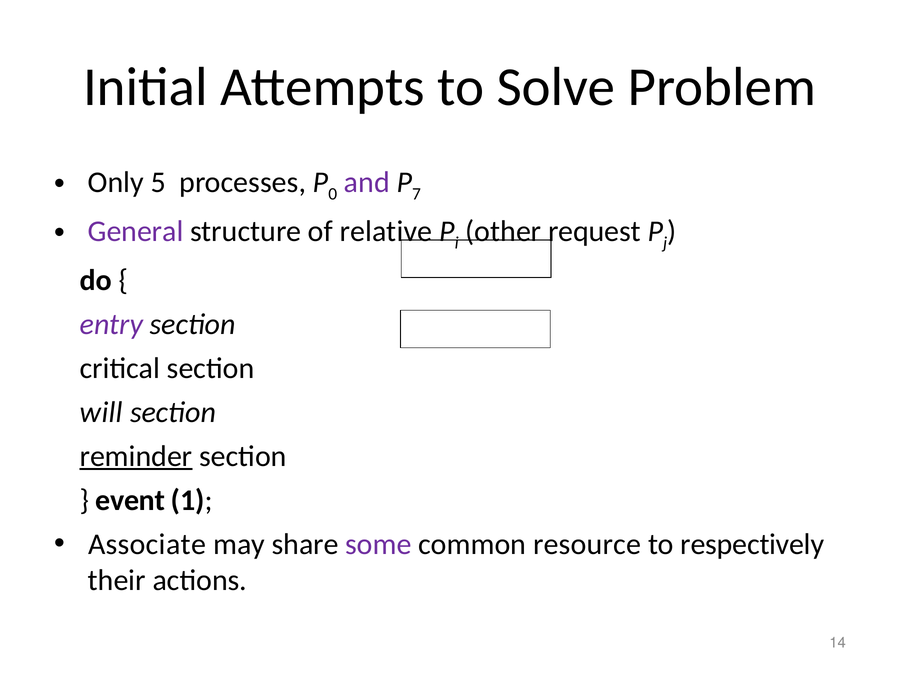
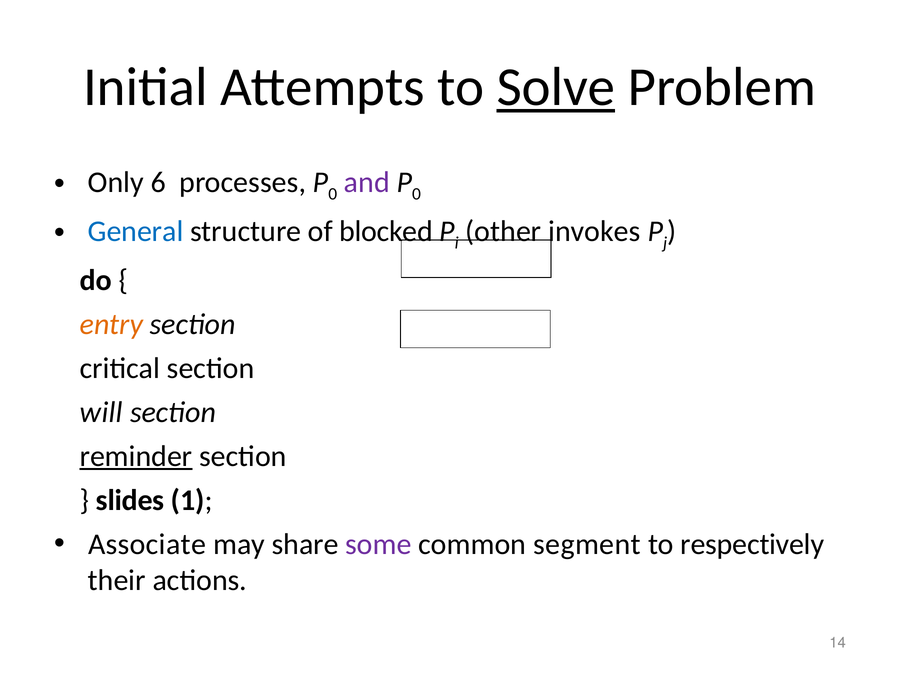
Solve underline: none -> present (556, 87)
5: 5 -> 6 (158, 182)
7: 7 -> 0 (416, 194)
General colour: purple -> blue (136, 231)
relative: relative -> blocked (386, 231)
request: request -> invokes (594, 231)
entry colour: purple -> orange (111, 324)
event: event -> slides (130, 500)
resource: resource -> segment (587, 544)
